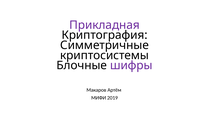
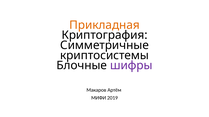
Прикладная colour: purple -> orange (104, 25)
